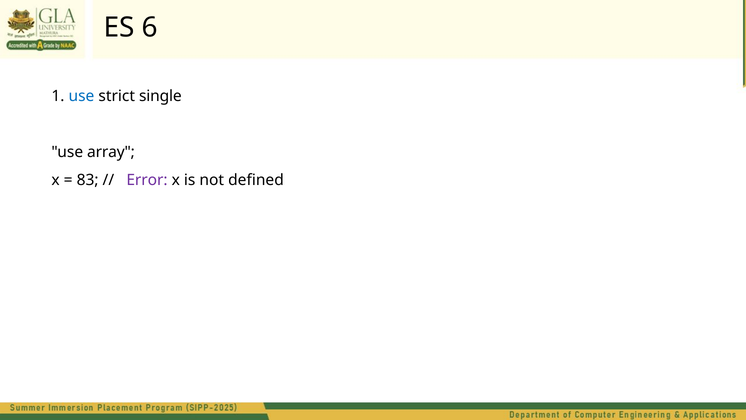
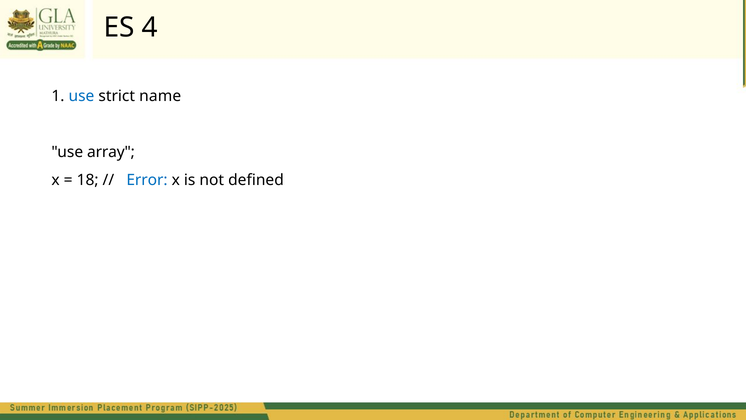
6: 6 -> 4 (150, 27)
single: single -> name (160, 96)
83: 83 -> 18 (88, 180)
Error colour: purple -> blue (147, 180)
